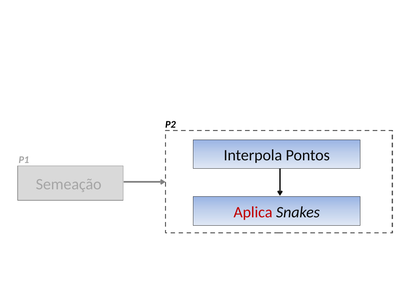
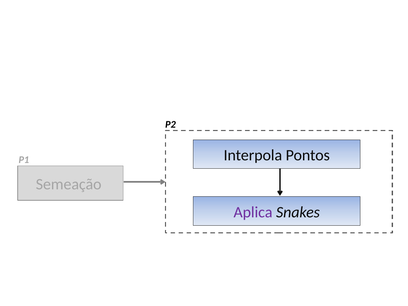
Aplica colour: red -> purple (253, 212)
